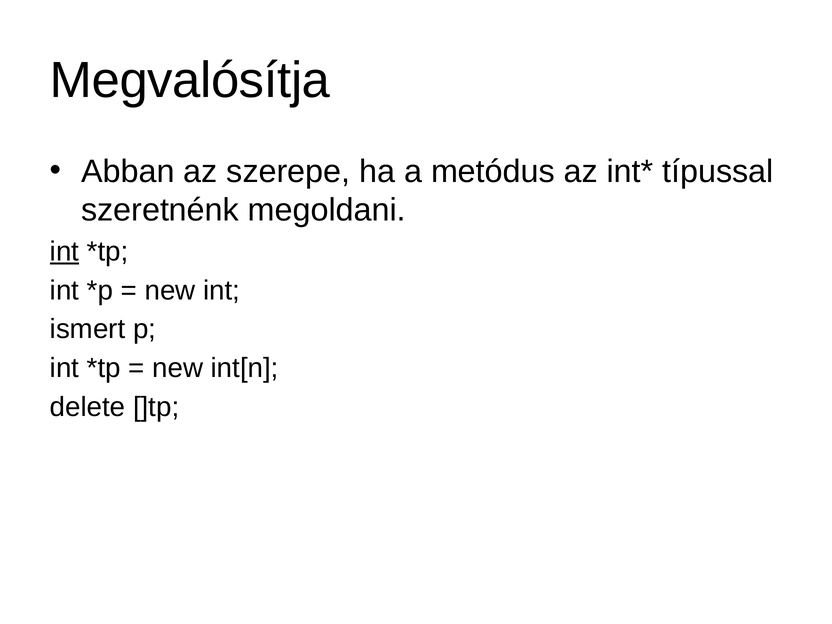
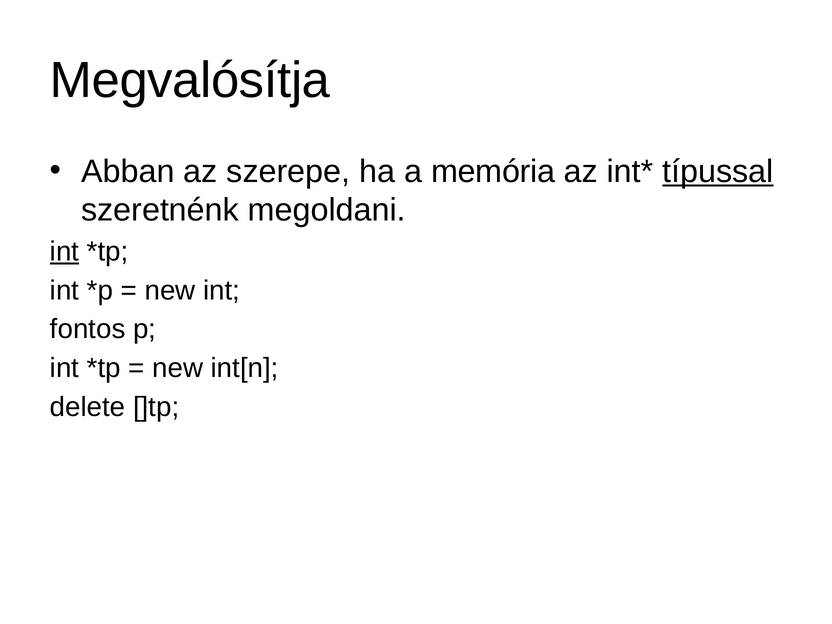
metódus: metódus -> memória (493, 171)
típussal underline: none -> present (718, 171)
ismert: ismert -> fontos (88, 329)
